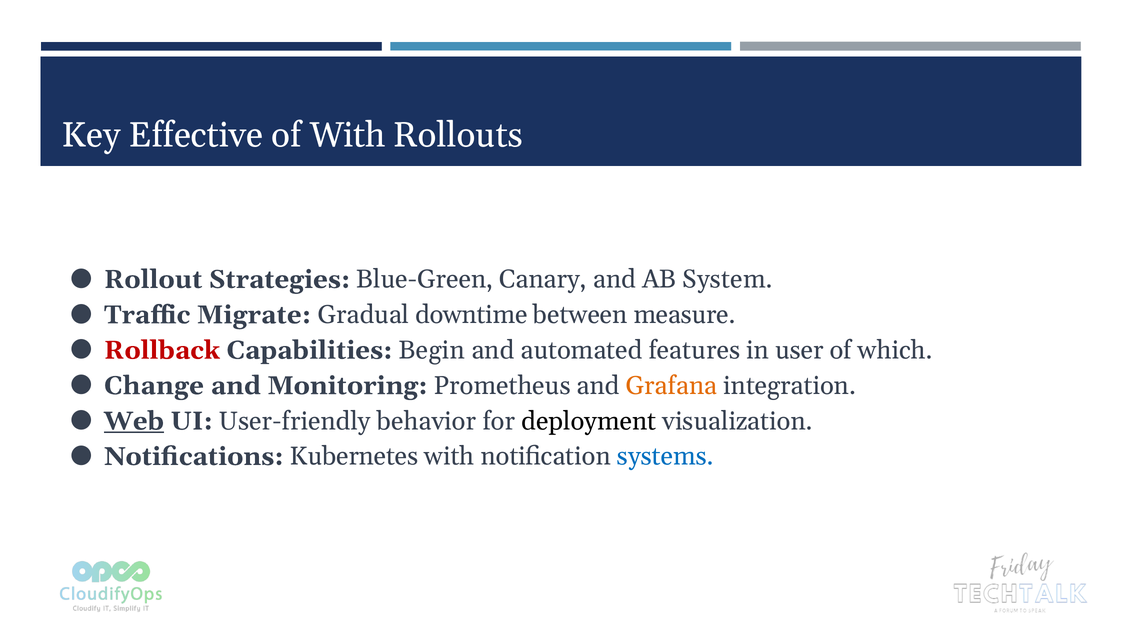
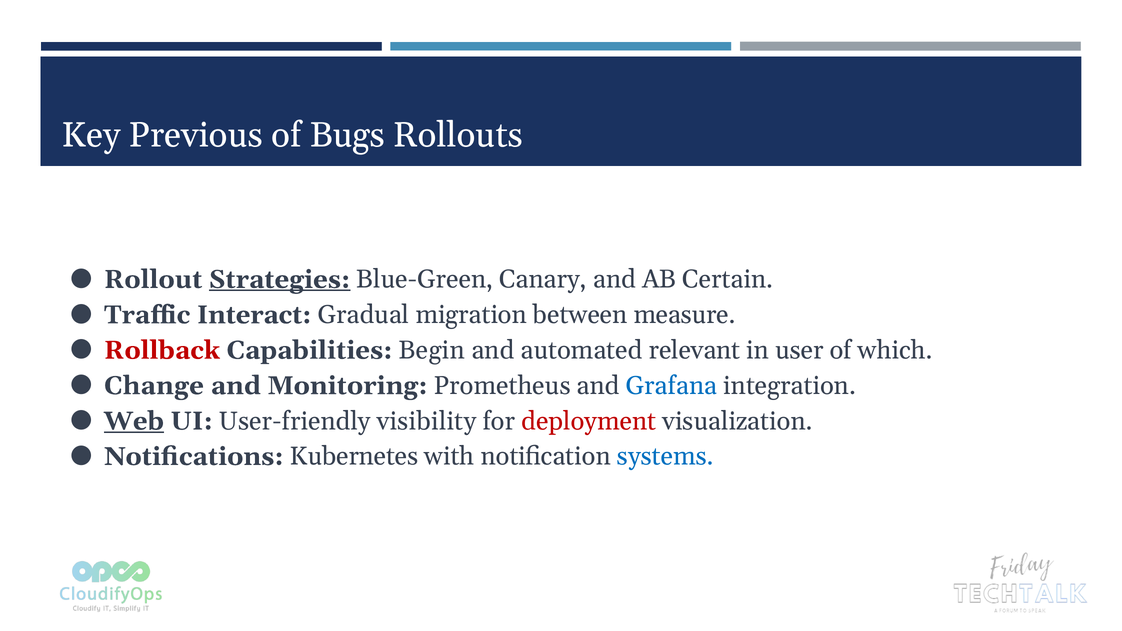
Effective: Effective -> Previous (196, 135)
of With: With -> Bugs (348, 135)
Strategies underline: none -> present (280, 279)
System: System -> Certain (728, 279)
Migrate: Migrate -> Interact (254, 315)
downtime: downtime -> migration (471, 315)
features: features -> relevant (694, 350)
Grafana colour: orange -> blue (672, 386)
behavior: behavior -> visibility (426, 421)
deployment colour: black -> red (589, 421)
